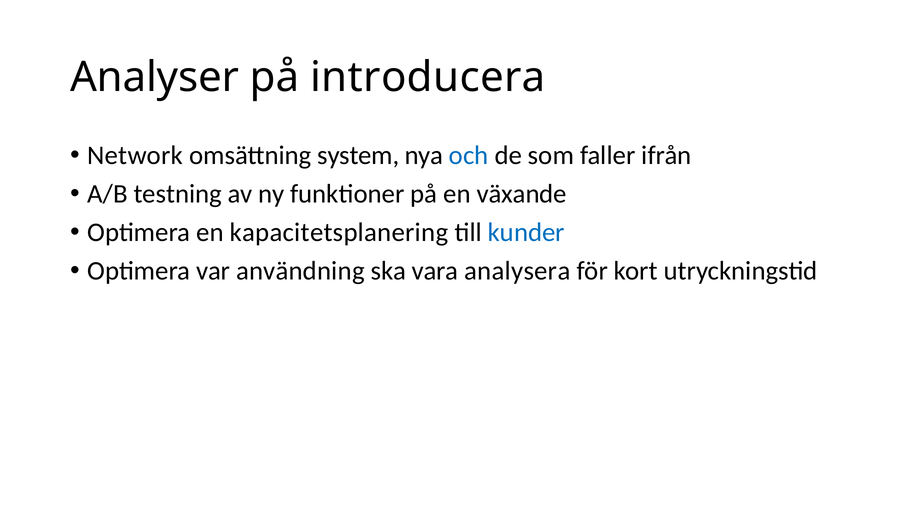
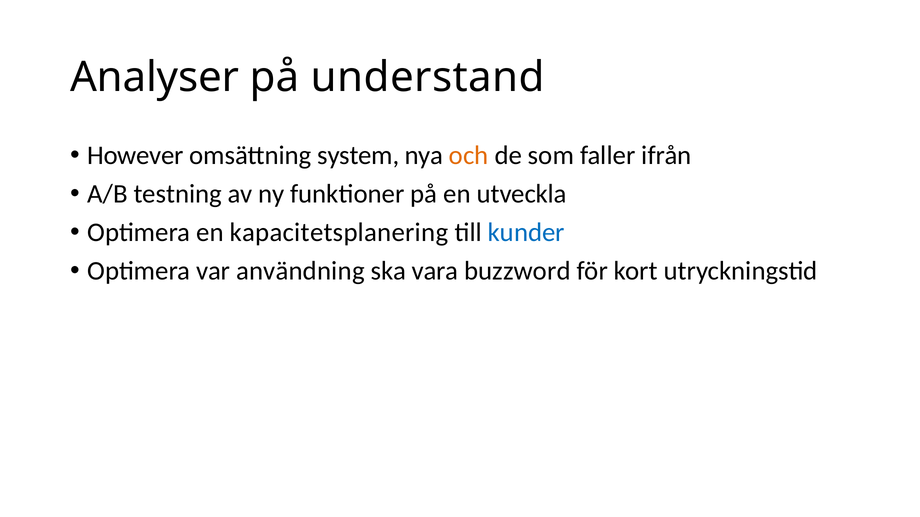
introducera: introducera -> understand (428, 77)
Network: Network -> However (135, 156)
och colour: blue -> orange (469, 156)
växande: växande -> utveckla (522, 194)
analysera: analysera -> buzzword (517, 271)
